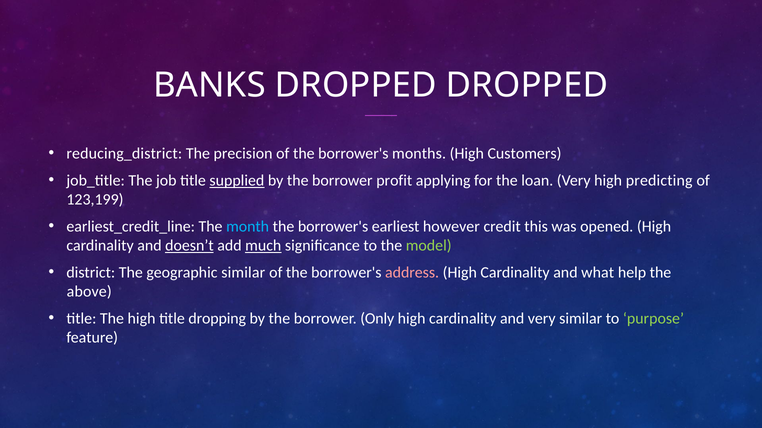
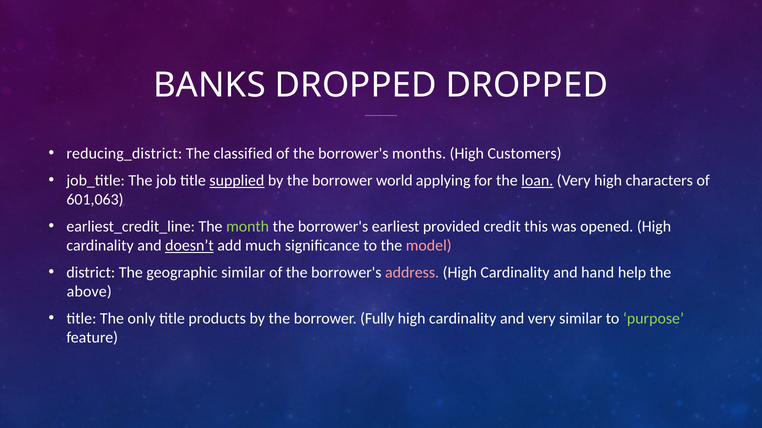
precision: precision -> classified (243, 154)
profit: profit -> world (394, 181)
loan underline: none -> present (537, 181)
predicting: predicting -> characters (659, 181)
123,199: 123,199 -> 601,063 (95, 200)
month colour: light blue -> light green (248, 227)
however: however -> provided (451, 227)
much underline: present -> none (263, 246)
model colour: light green -> pink (429, 246)
what: what -> hand (598, 273)
The high: high -> only (142, 319)
dropping: dropping -> products (217, 319)
Only: Only -> Fully (377, 319)
